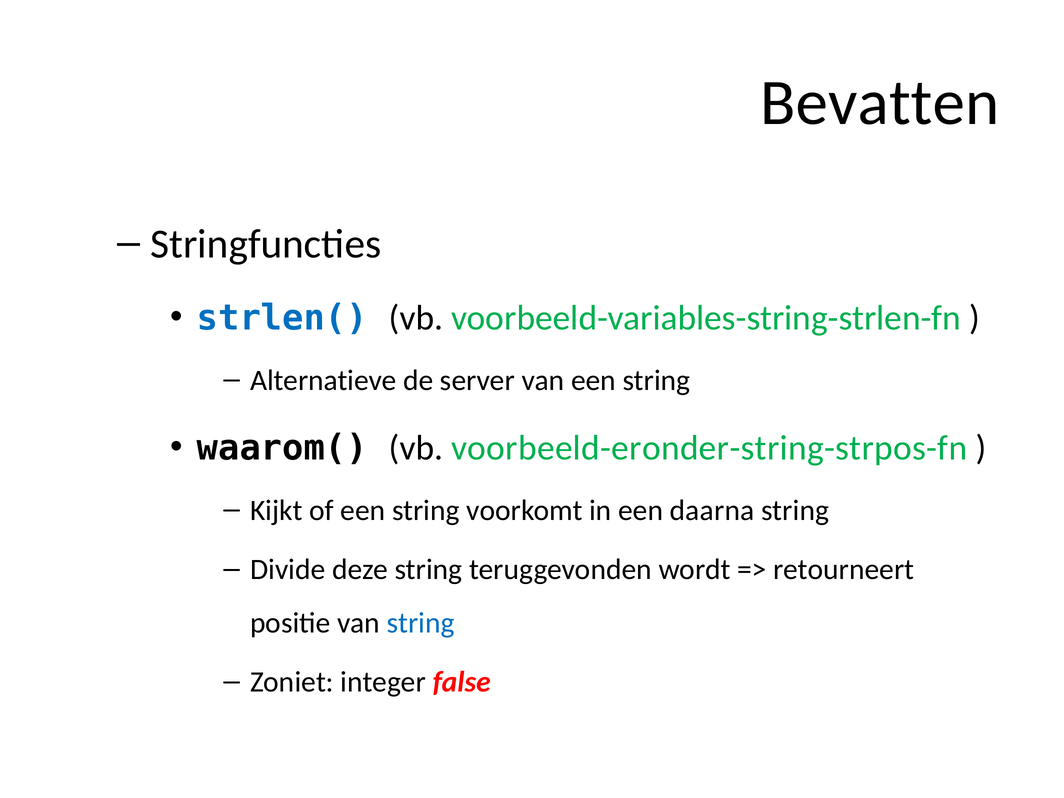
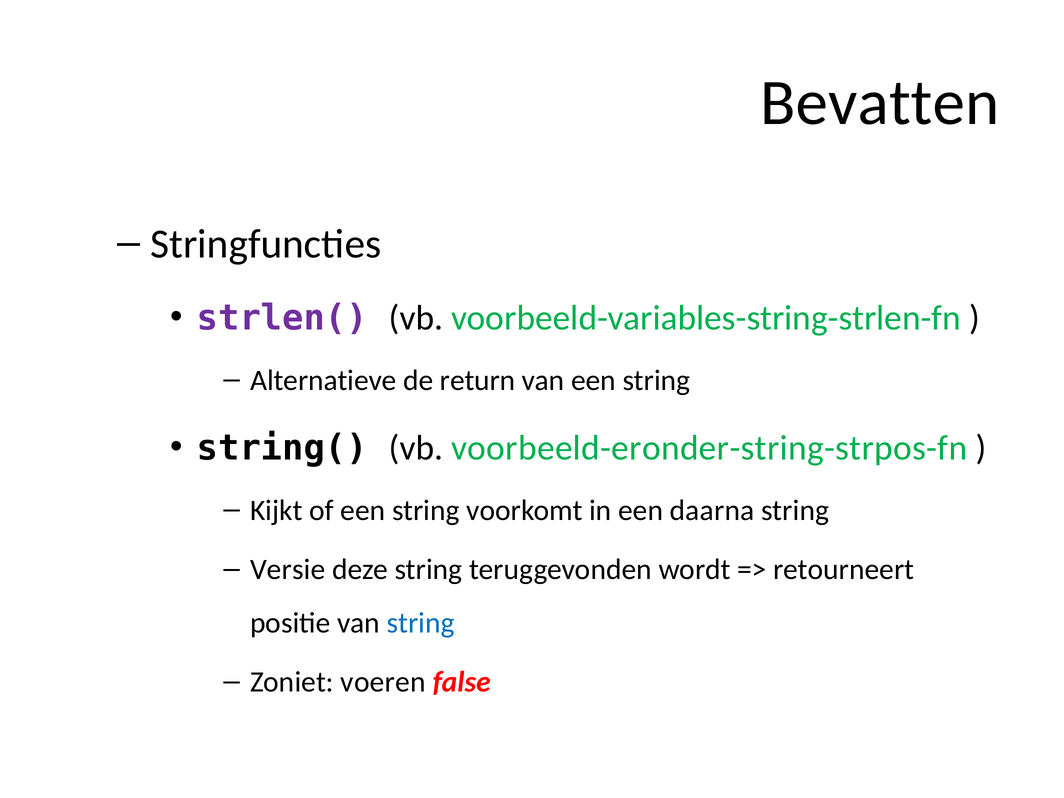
strlen( colour: blue -> purple (282, 318)
server: server -> return (478, 380)
waarom(: waarom( -> string( (282, 448)
Divide: Divide -> Versie (288, 570)
integer: integer -> voeren (383, 682)
